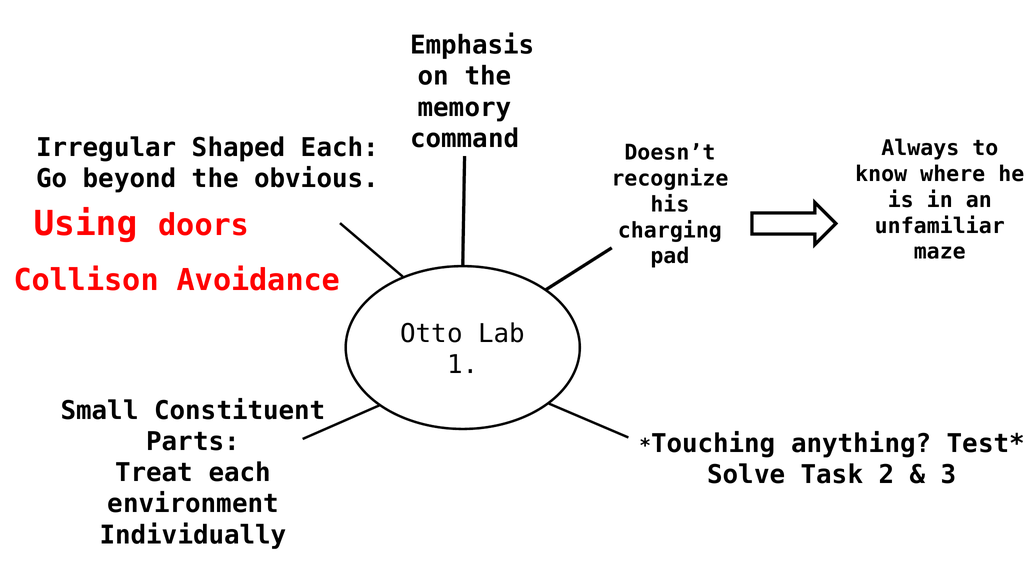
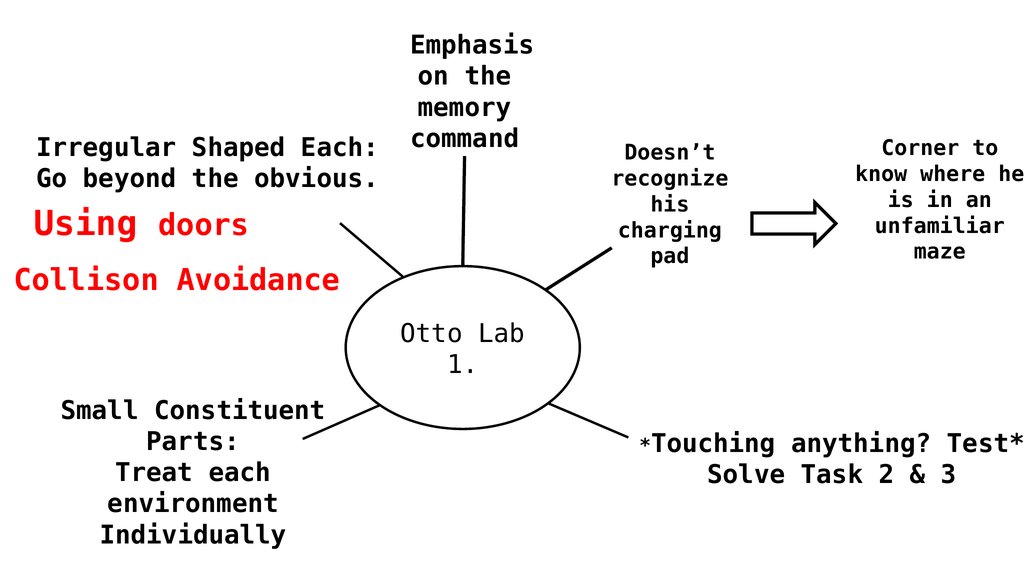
Always: Always -> Corner (920, 148)
